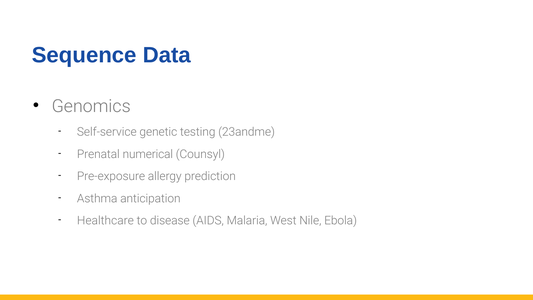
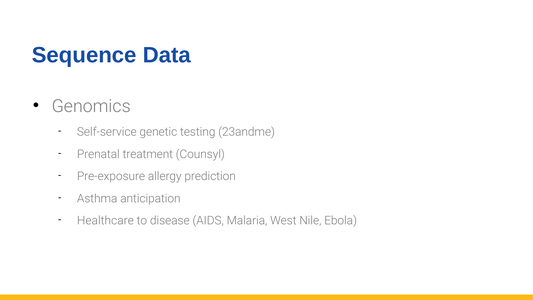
numerical: numerical -> treatment (148, 154)
